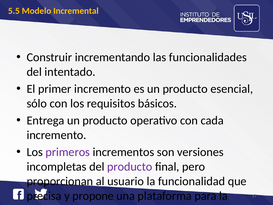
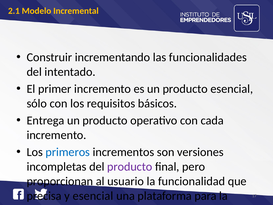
5.5: 5.5 -> 2.1 (14, 11)
primeros colour: purple -> blue (68, 152)
y propone: propone -> esencial (93, 196)
